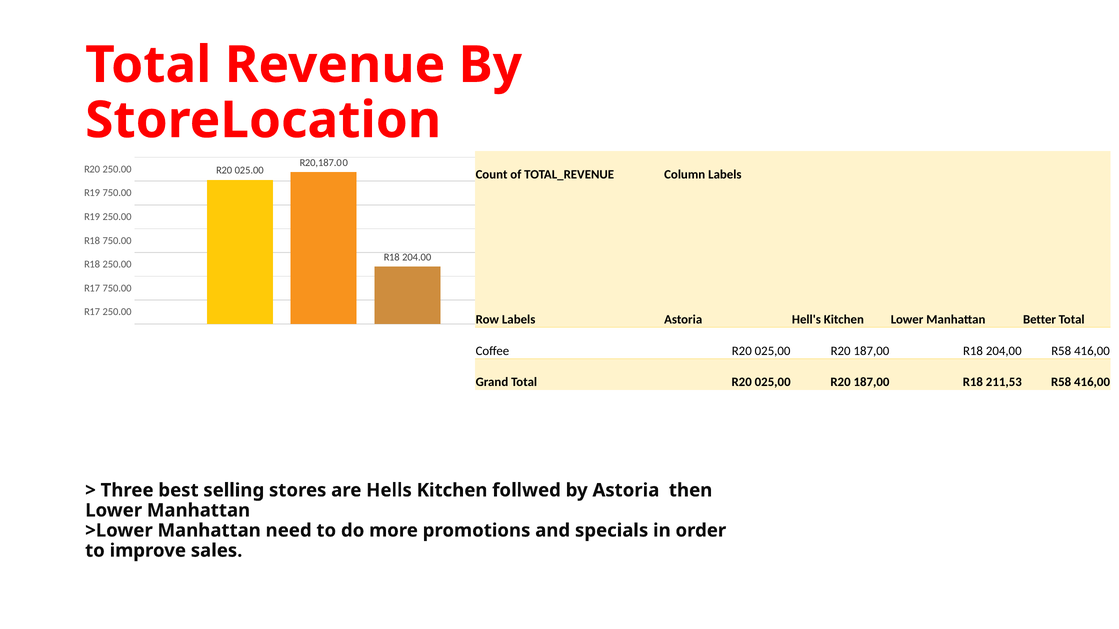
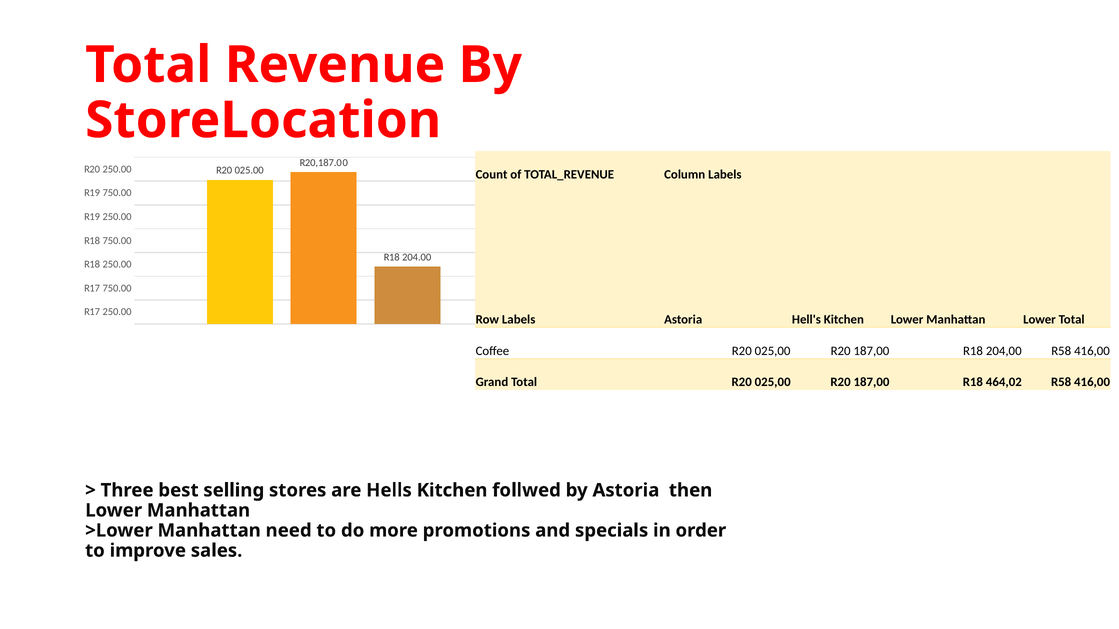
Manhattan Better: Better -> Lower (1039, 320)
211,53: 211,53 -> 464,02 (1004, 382)
